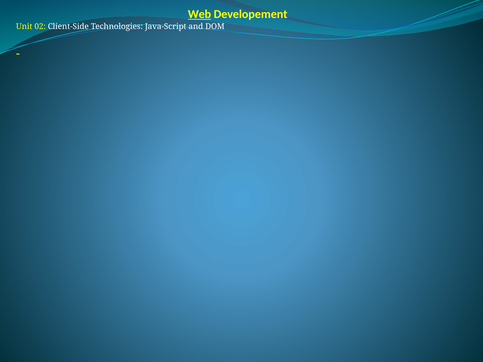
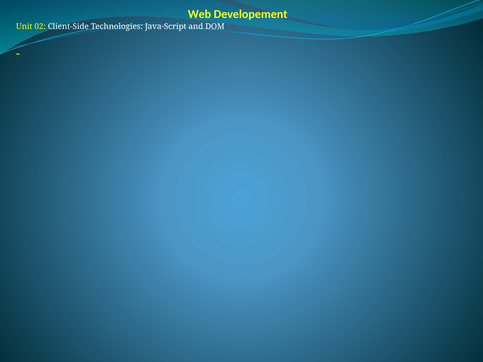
Web underline: present -> none (200, 14)
